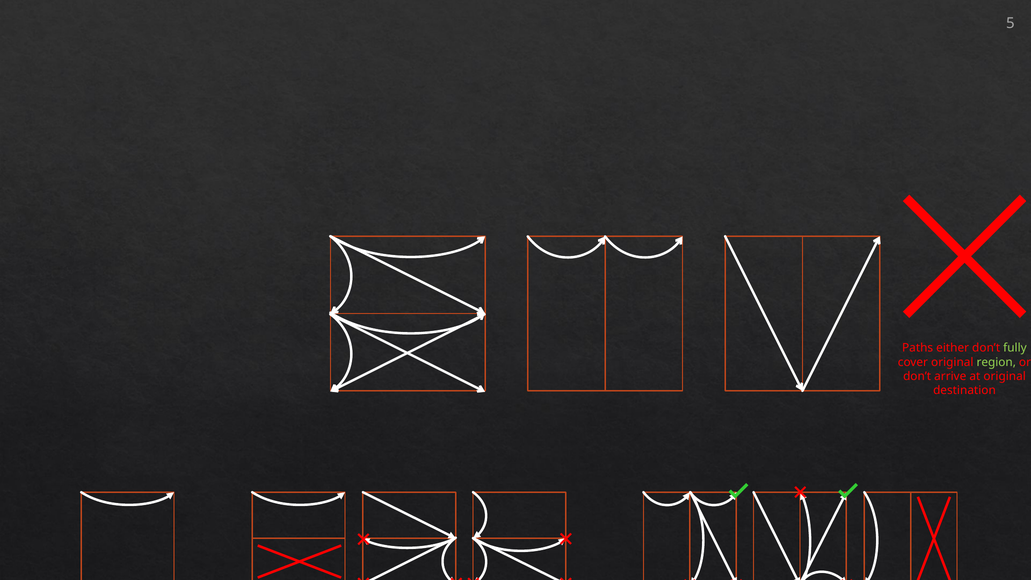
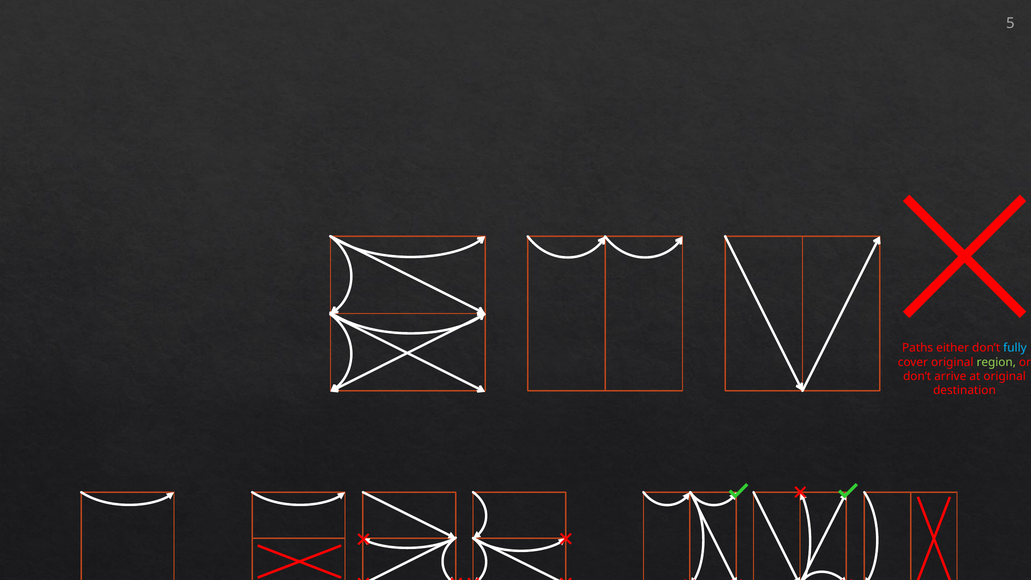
fully colour: light green -> light blue (1015, 348)
